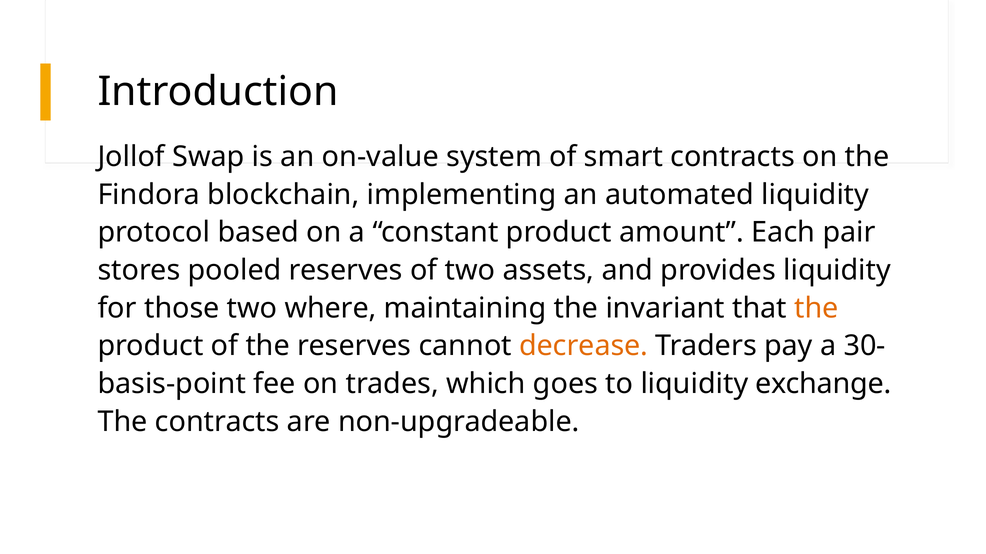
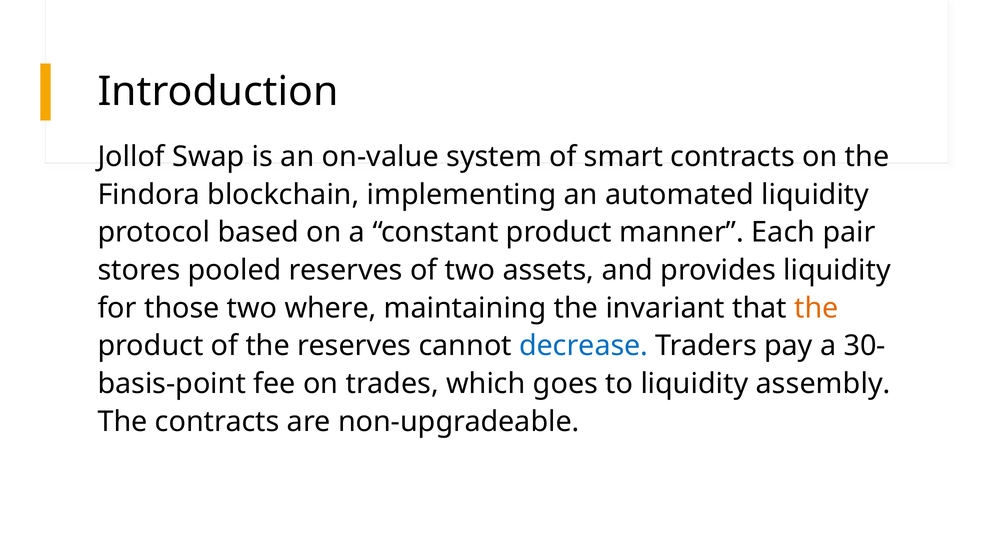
amount: amount -> manner (682, 233)
decrease colour: orange -> blue (584, 346)
exchange: exchange -> assembly (823, 384)
